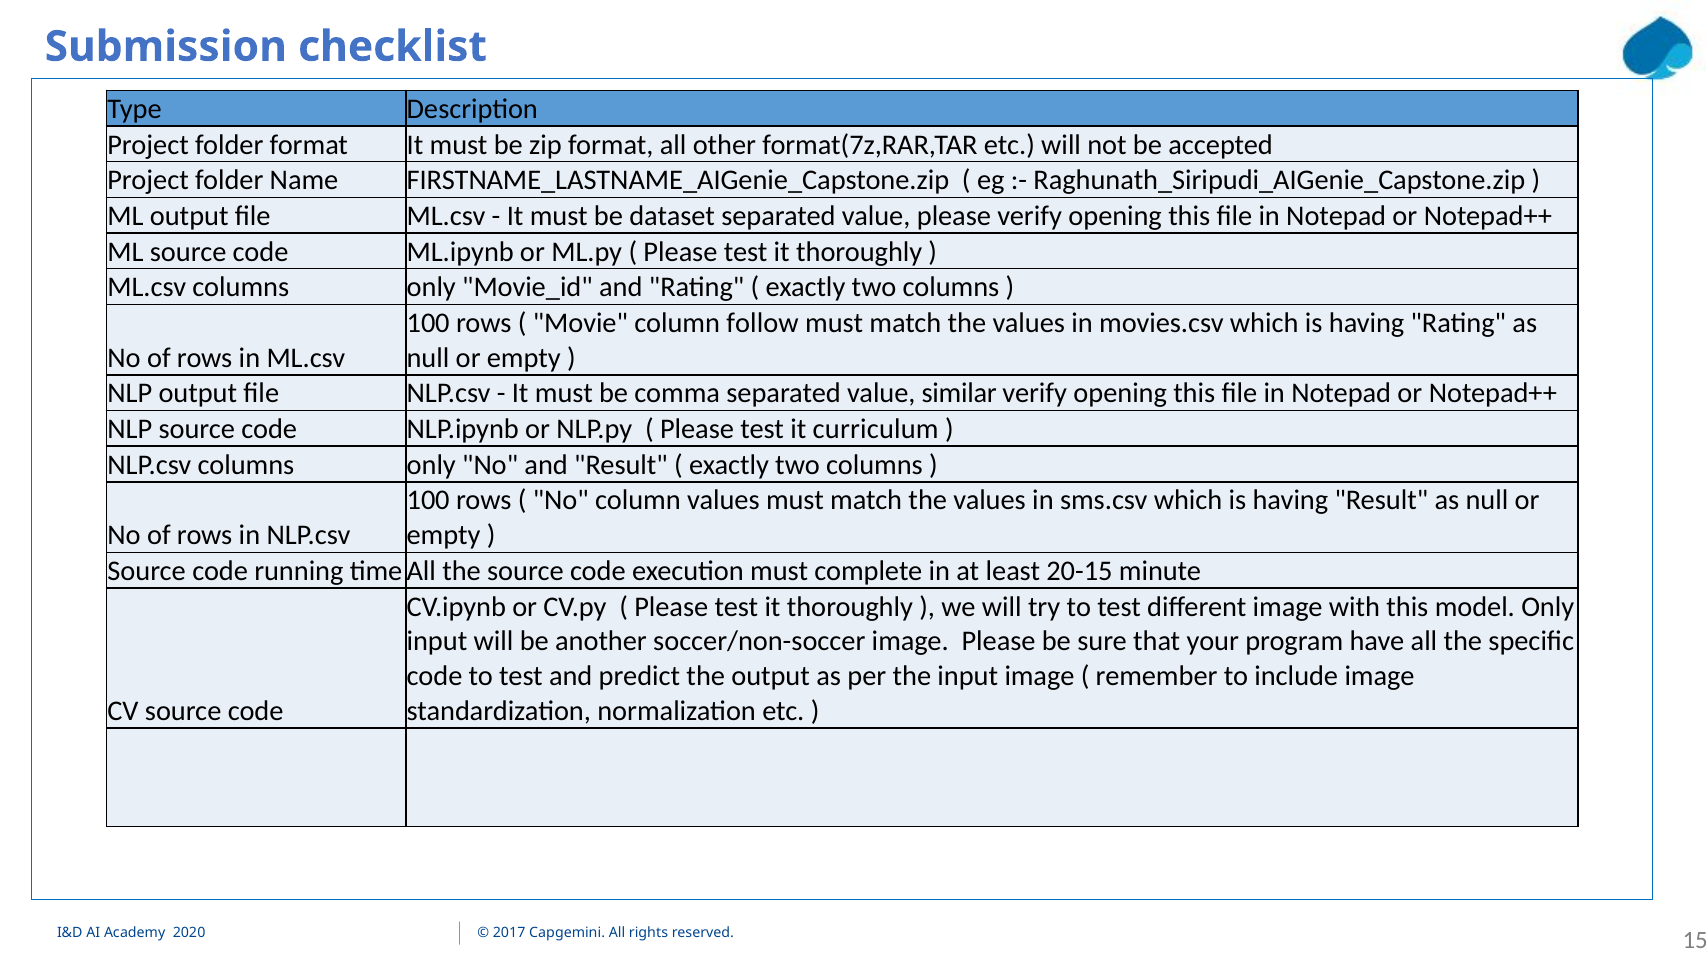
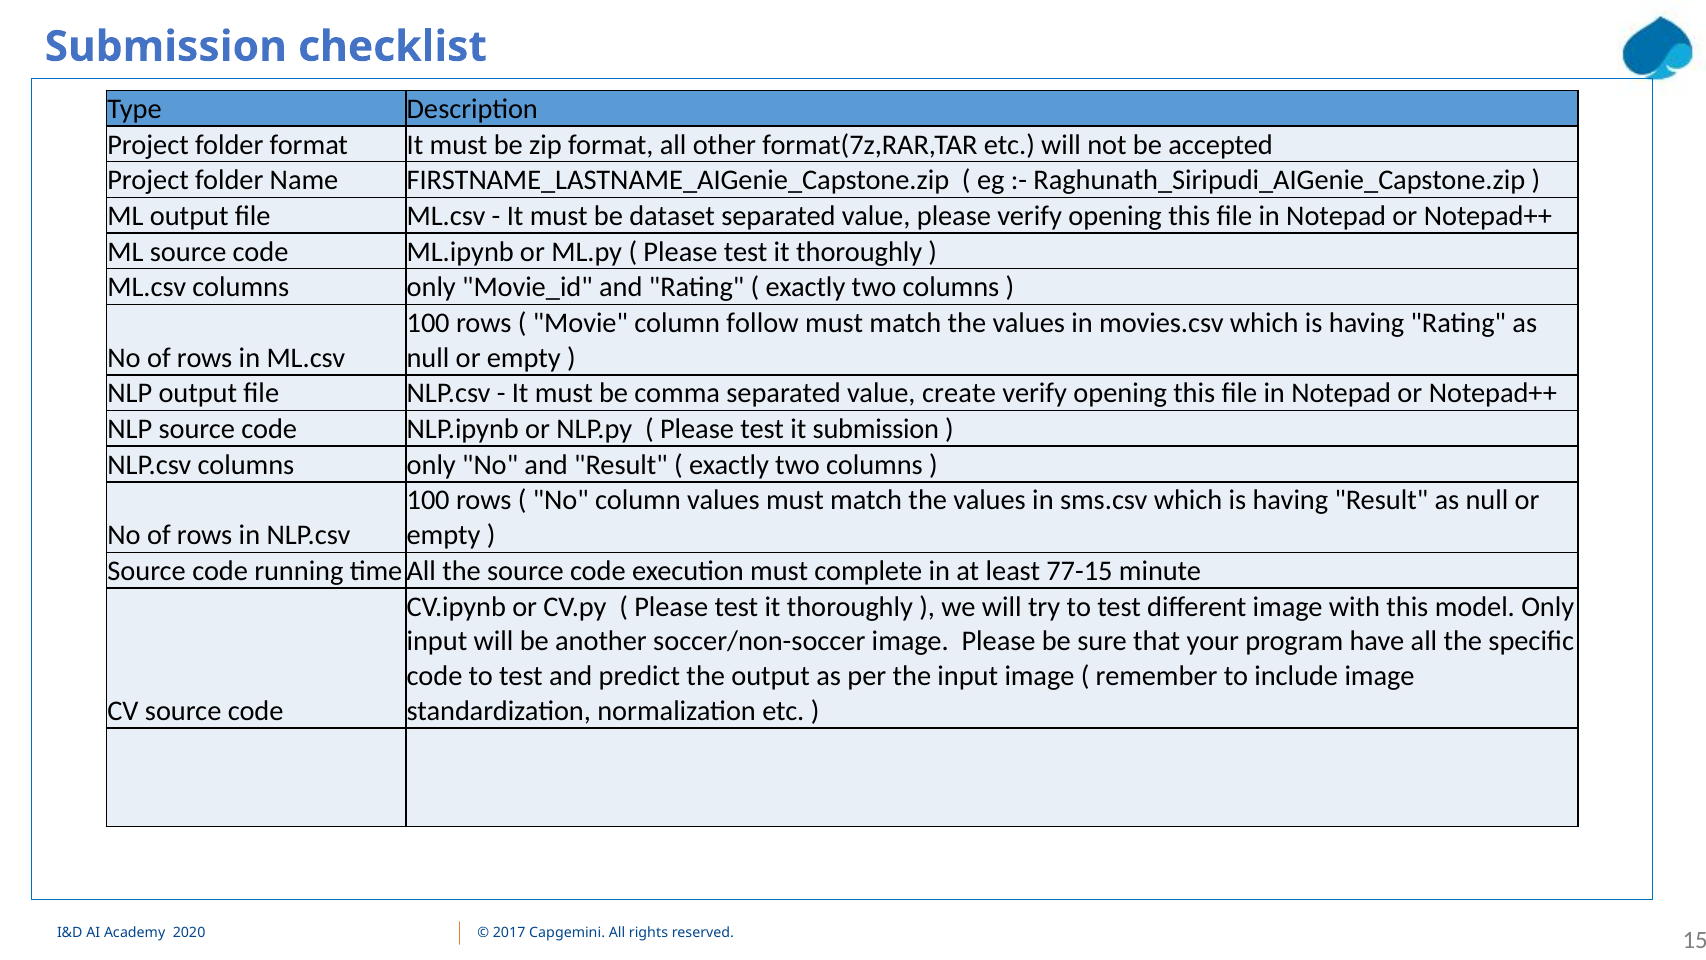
similar: similar -> create (959, 393)
it curriculum: curriculum -> submission (876, 429)
20-15: 20-15 -> 77-15 (1079, 571)
